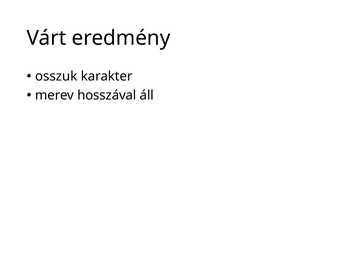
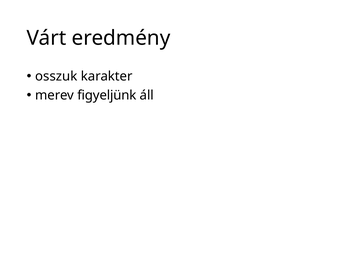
hosszával: hosszával -> figyeljünk (107, 95)
